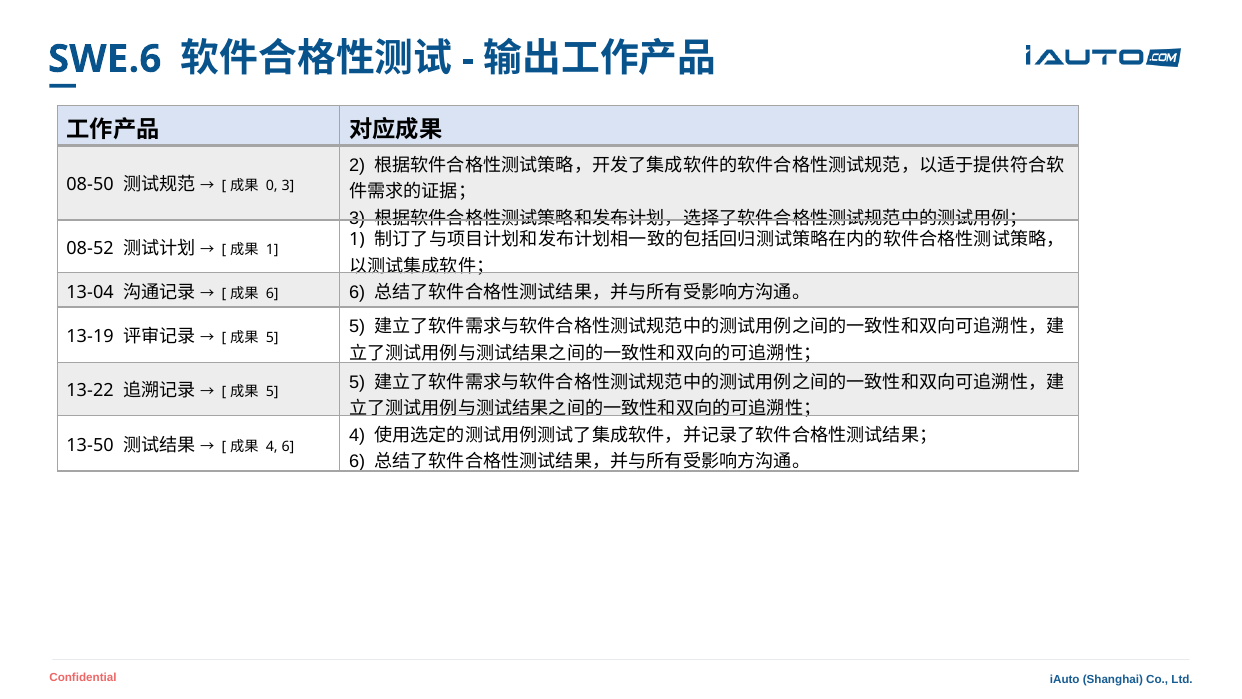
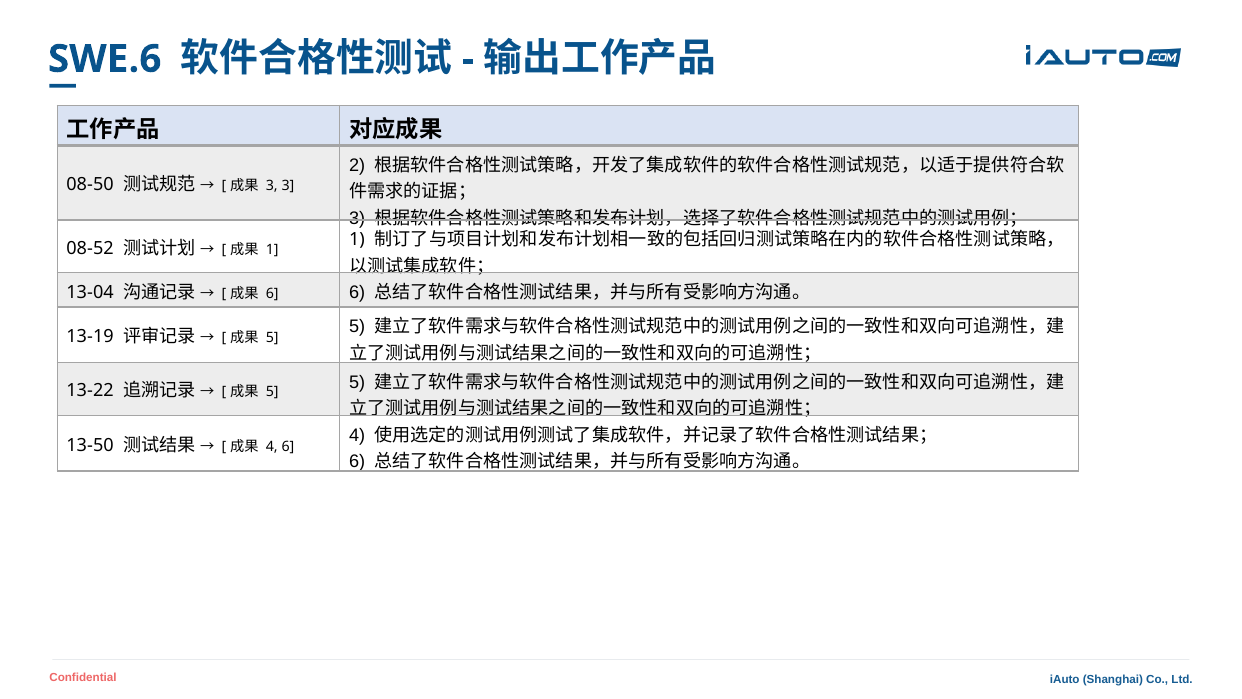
0: 0 -> 3 (272, 186)
